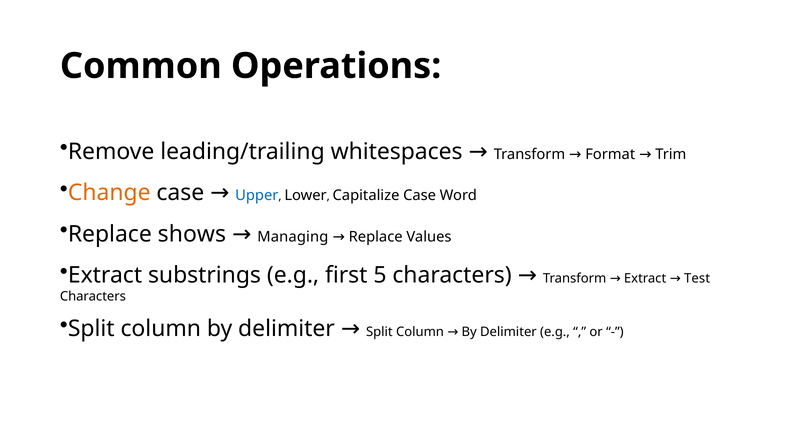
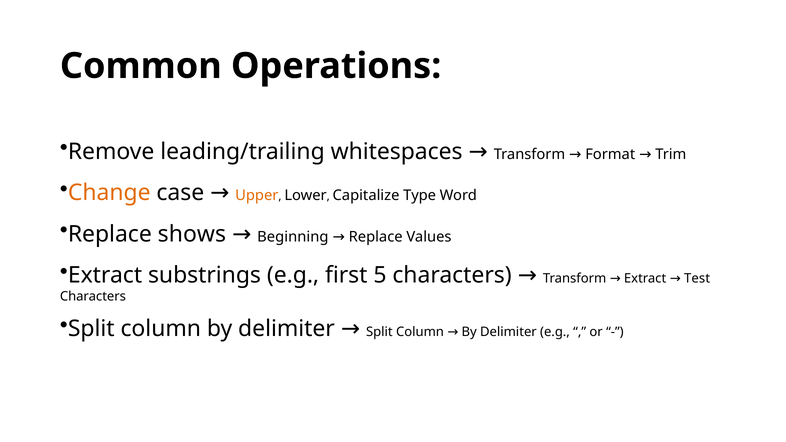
Upper colour: blue -> orange (257, 195)
Capitalize Case: Case -> Type (420, 195)
Managing: Managing -> Beginning (293, 237)
